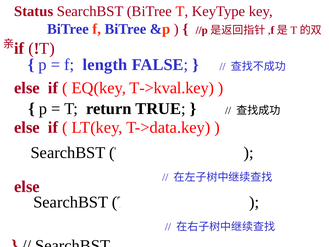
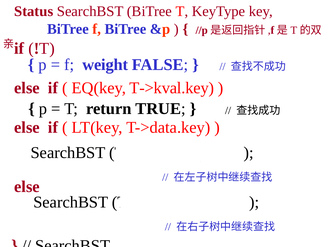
length: length -> weight (105, 65)
